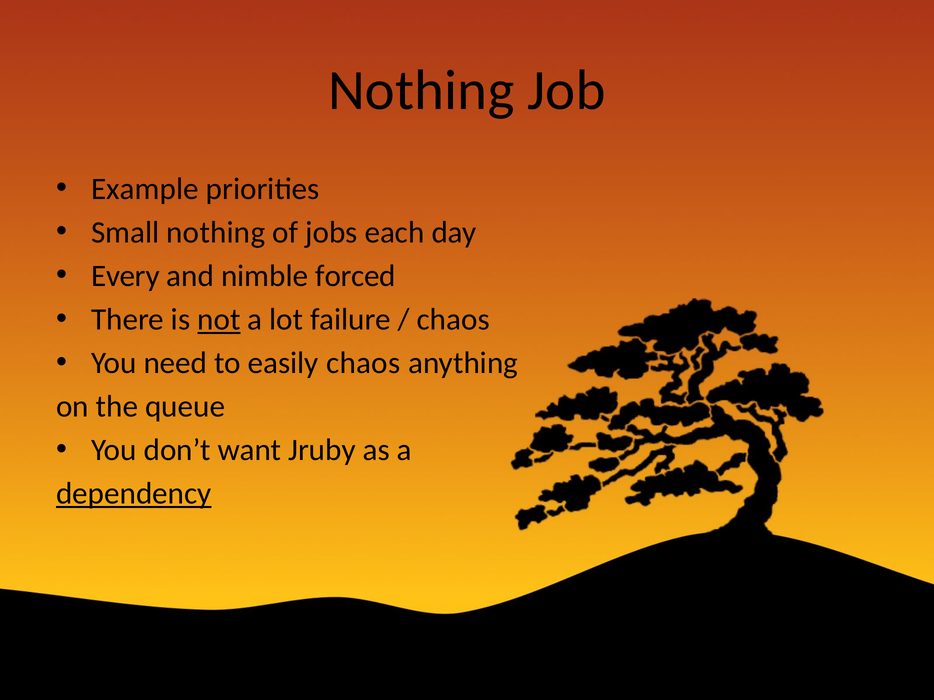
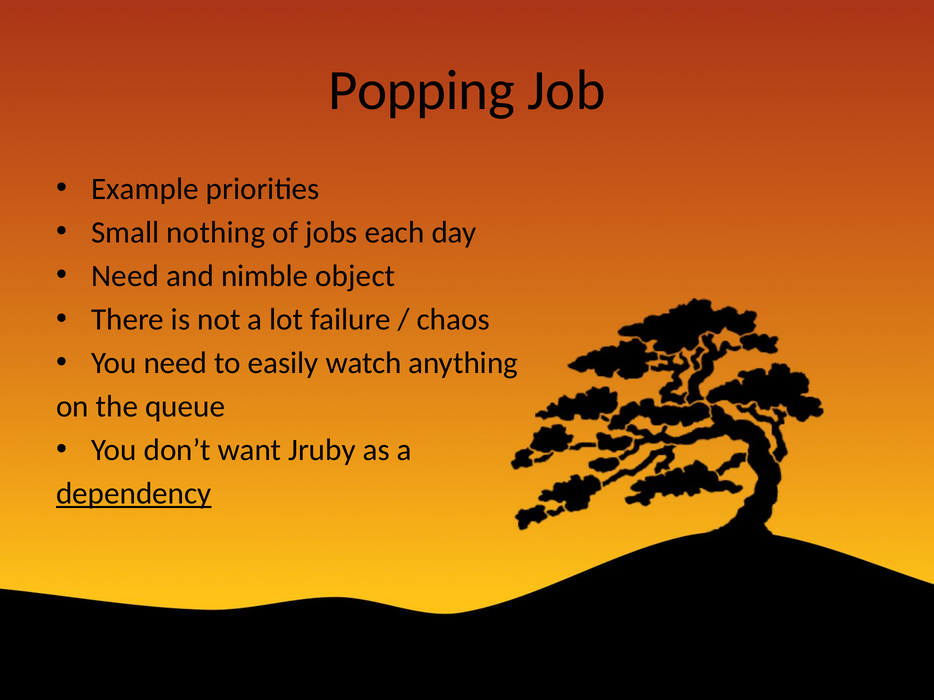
Nothing: Nothing -> Popping (421, 90)
Every: Every -> Need (125, 276)
forced: forced -> object (355, 276)
not underline: present -> none (219, 320)
easily chaos: chaos -> watch (364, 363)
